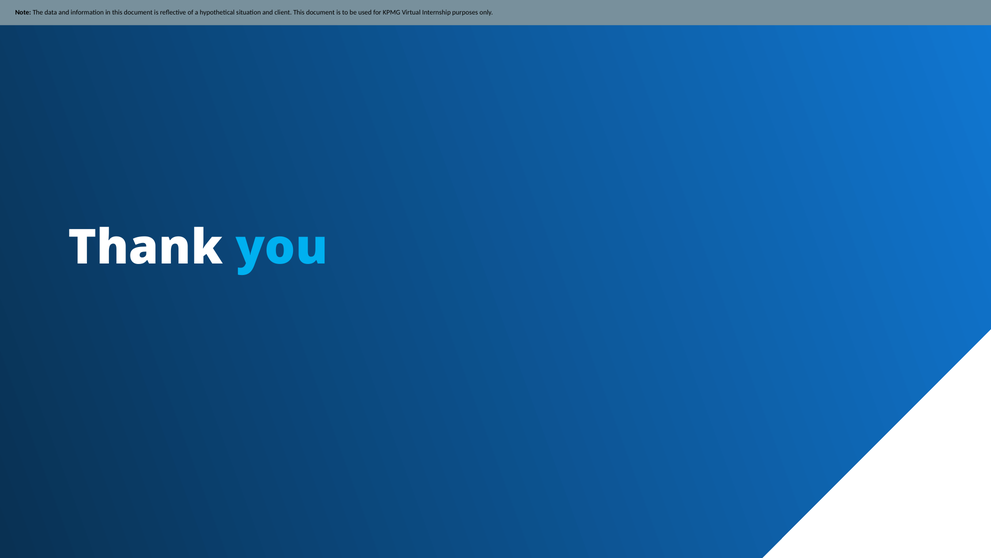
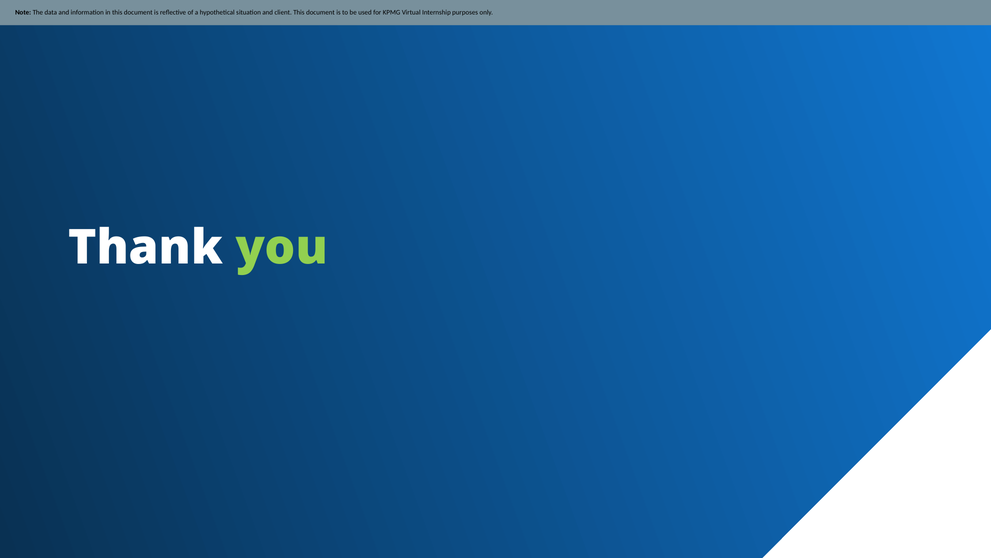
you colour: light blue -> light green (282, 248)
